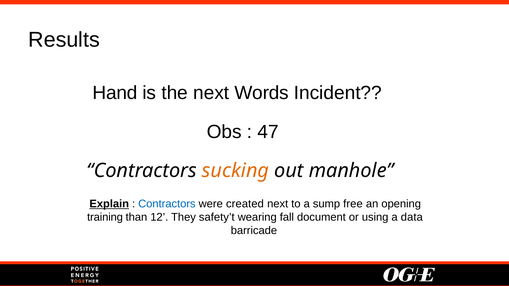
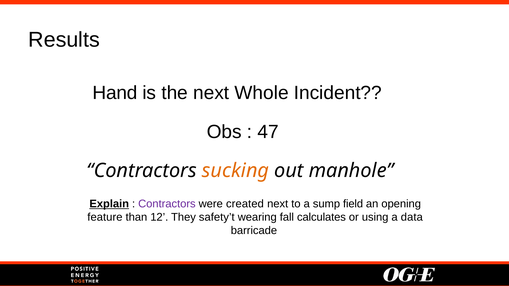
Words: Words -> Whole (262, 93)
Contractors colour: blue -> purple (167, 204)
free: free -> field (353, 204)
training: training -> feature (105, 217)
document: document -> calculates (321, 217)
